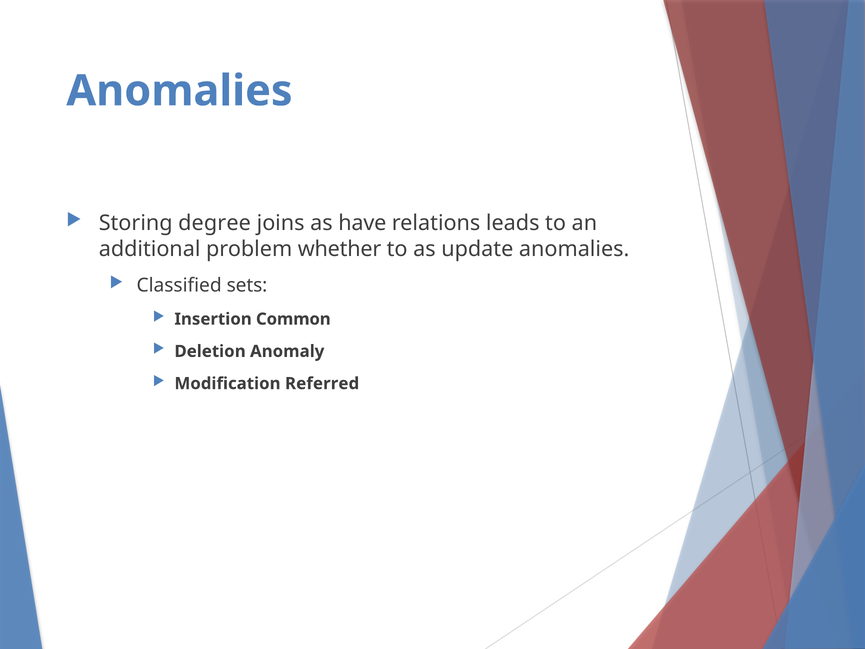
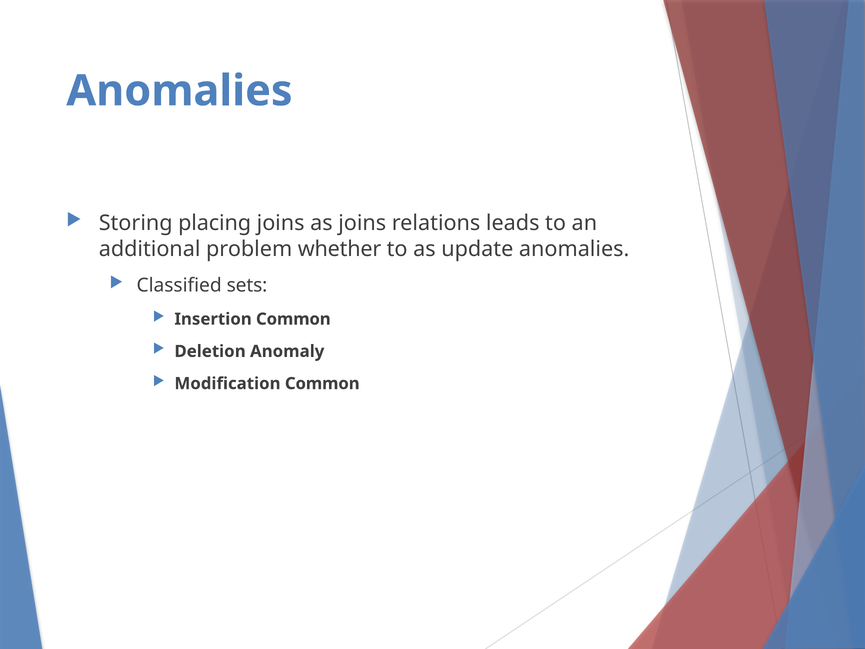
degree: degree -> placing (215, 223)
as have: have -> joins (362, 223)
Modification Referred: Referred -> Common (322, 383)
